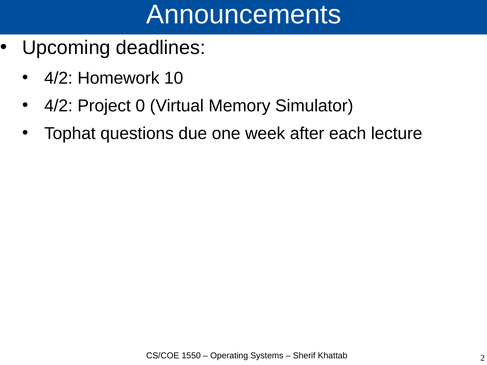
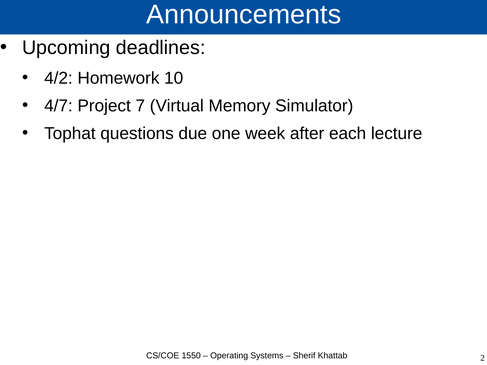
4/2: 4/2 -> 4/7 (58, 106)
0: 0 -> 7 (140, 106)
